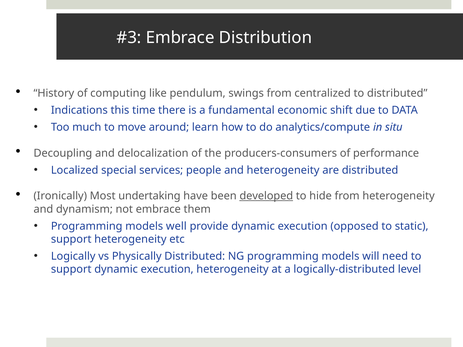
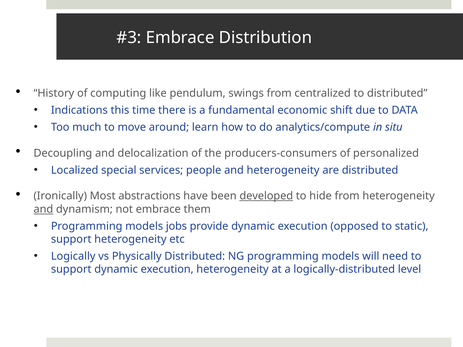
performance: performance -> personalized (386, 153)
undertaking: undertaking -> abstractions (149, 196)
and underline: none -> present (43, 209)
well: well -> jobs (176, 226)
